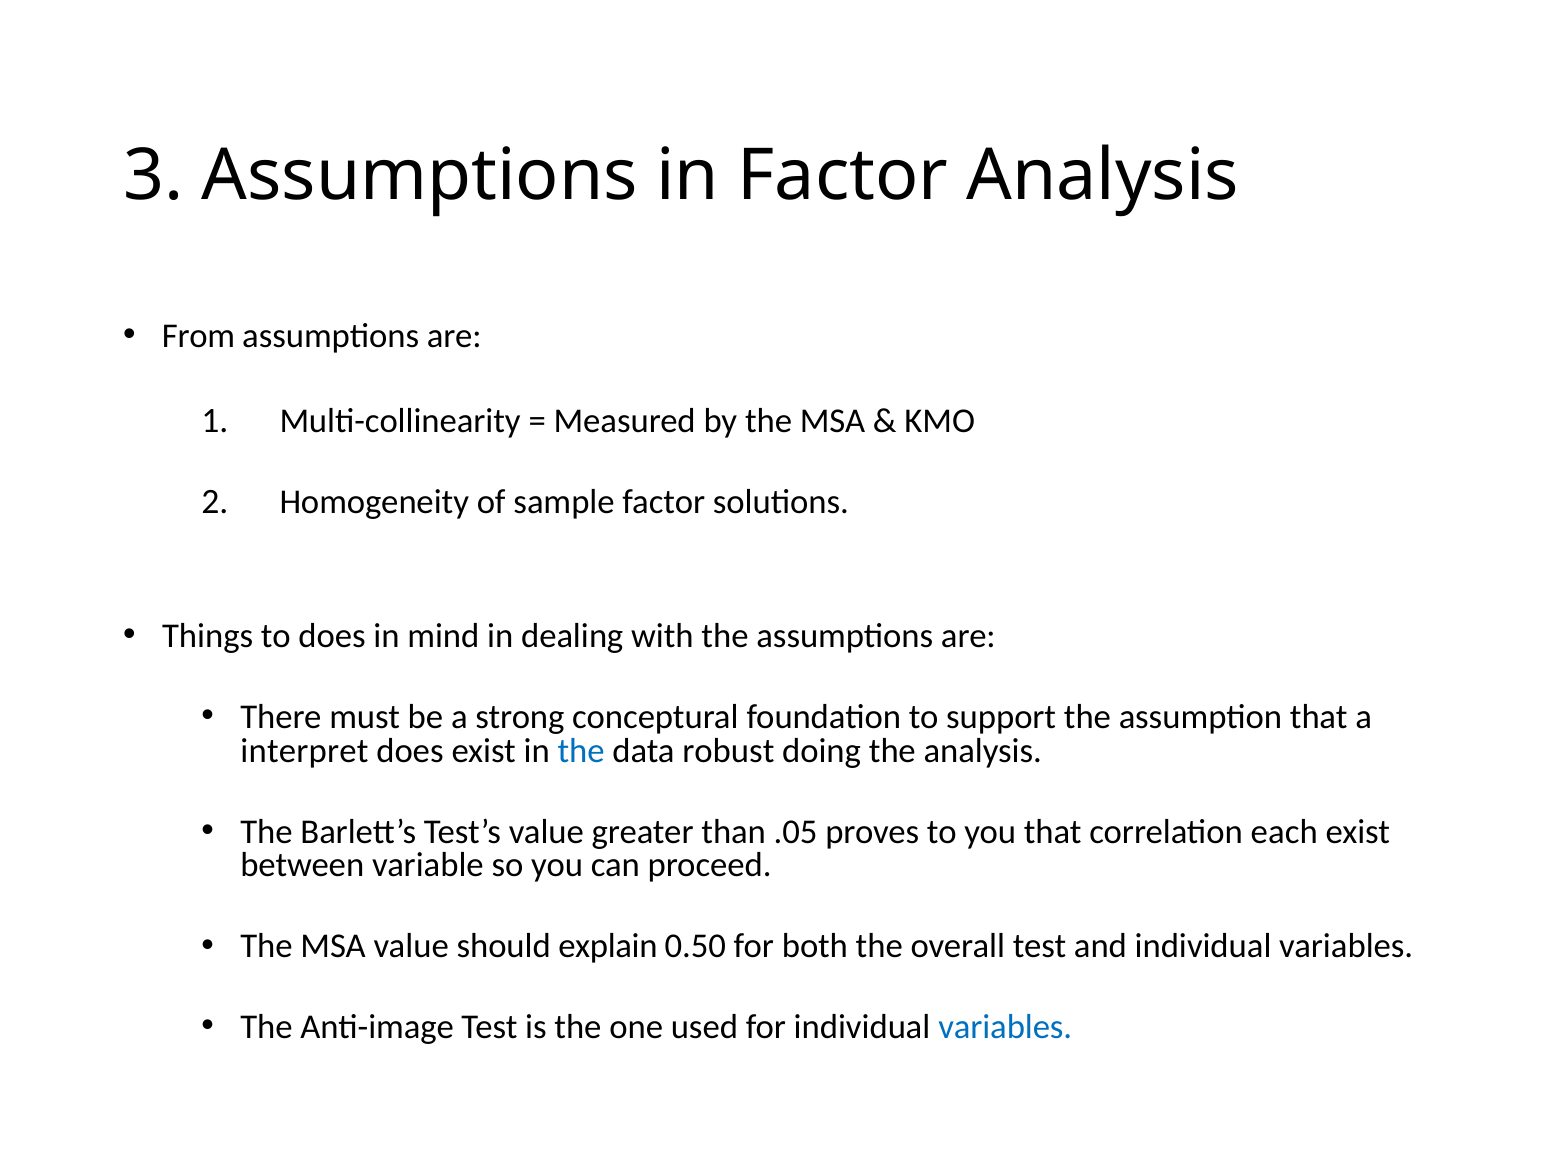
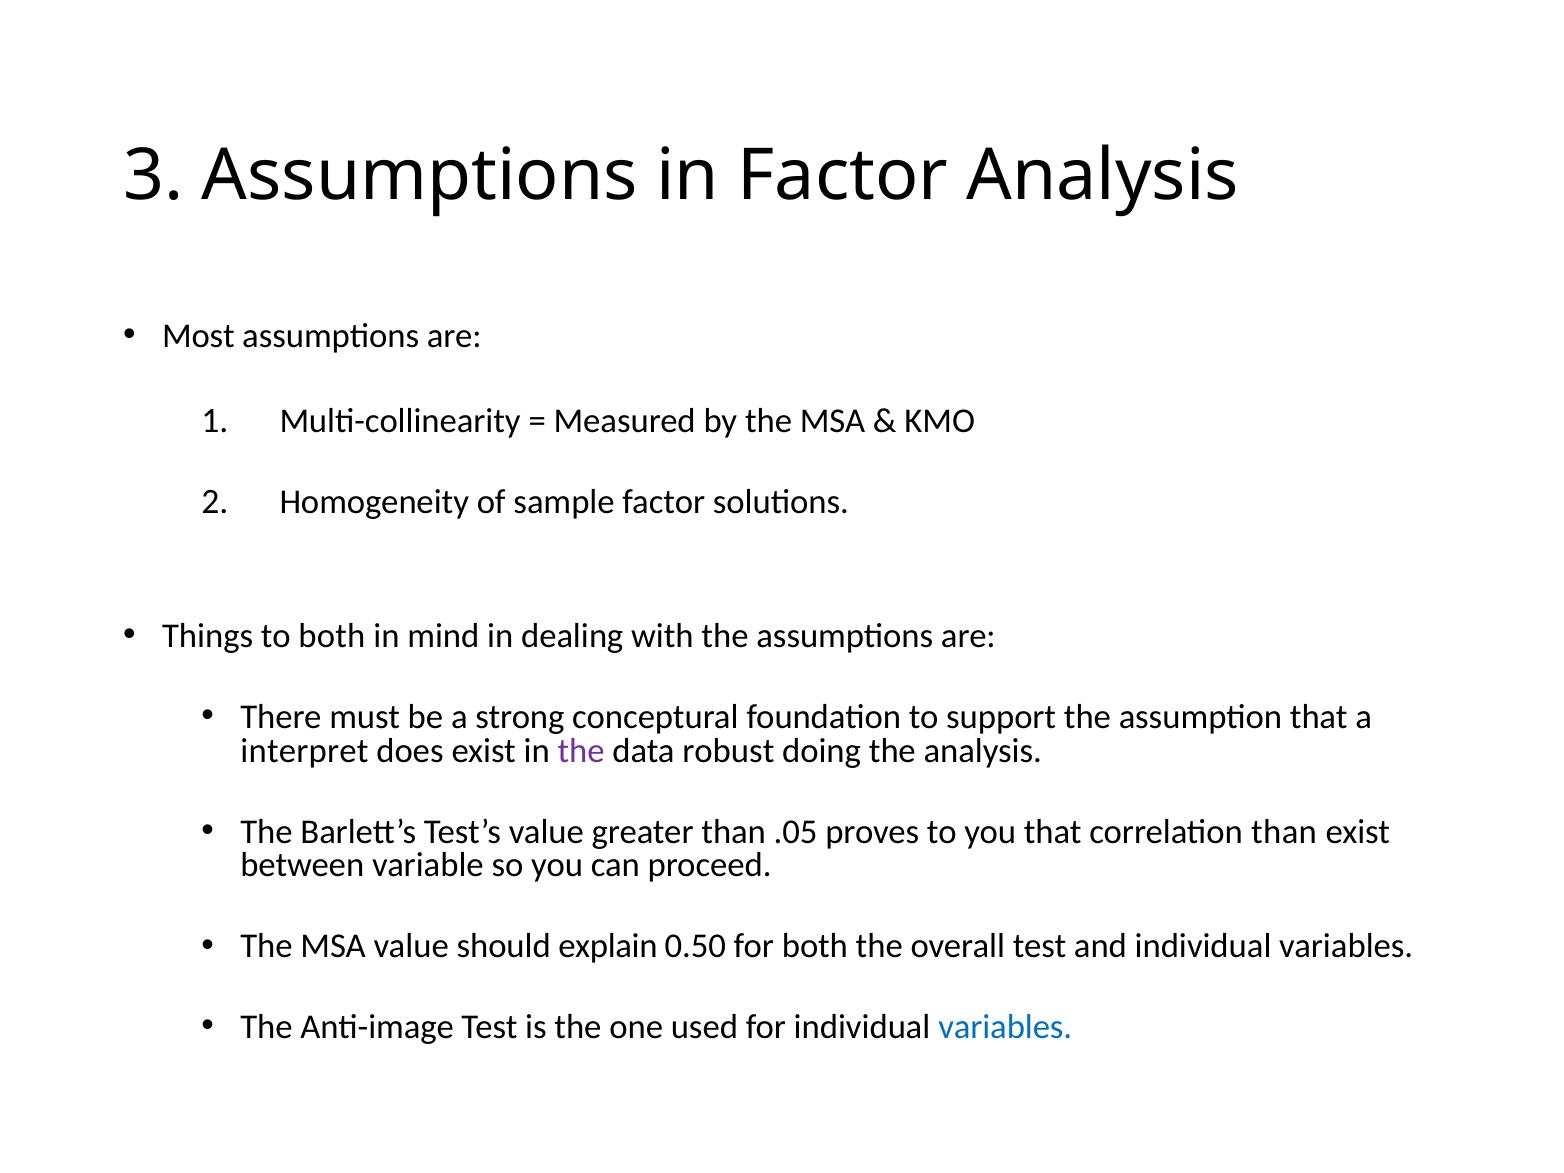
From: From -> Most (198, 336)
to does: does -> both (332, 636)
the colour: blue -> purple (581, 751)
correlation each: each -> than (1284, 832)
